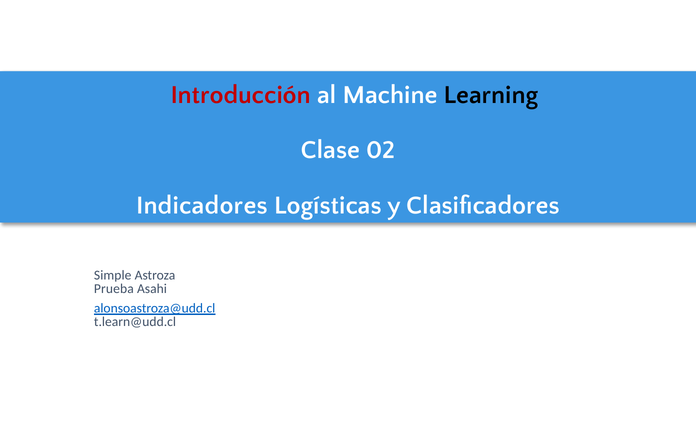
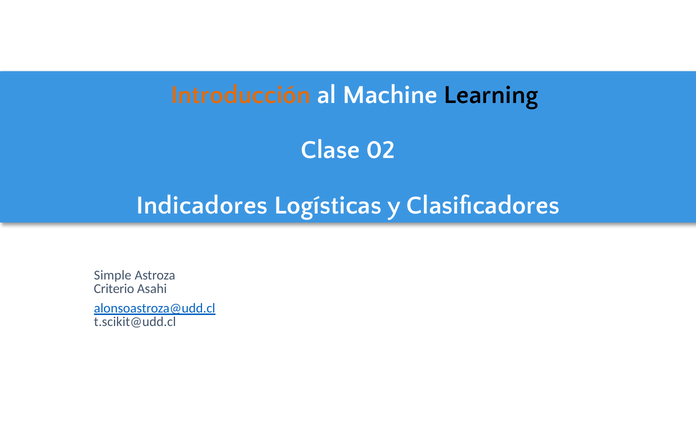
Introducción colour: red -> orange (241, 95)
Prueba: Prueba -> Criterio (114, 289)
t.learn@udd.cl: t.learn@udd.cl -> t.scikit@udd.cl (135, 322)
